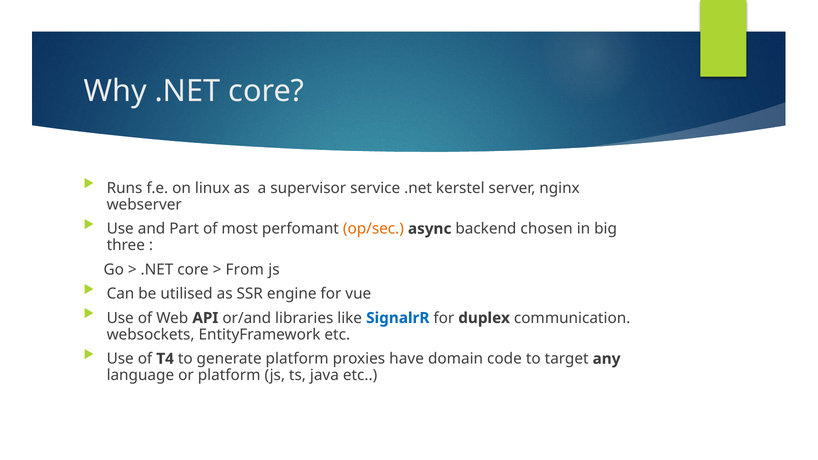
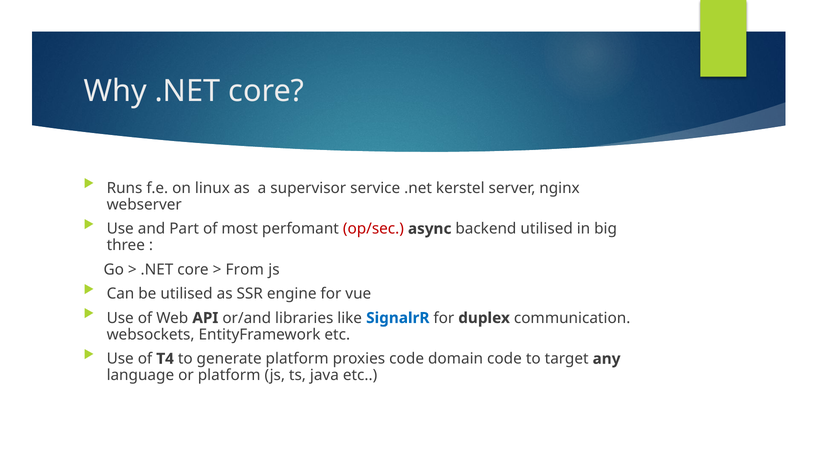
op/sec colour: orange -> red (373, 229)
backend chosen: chosen -> utilised (547, 229)
proxies have: have -> code (407, 359)
